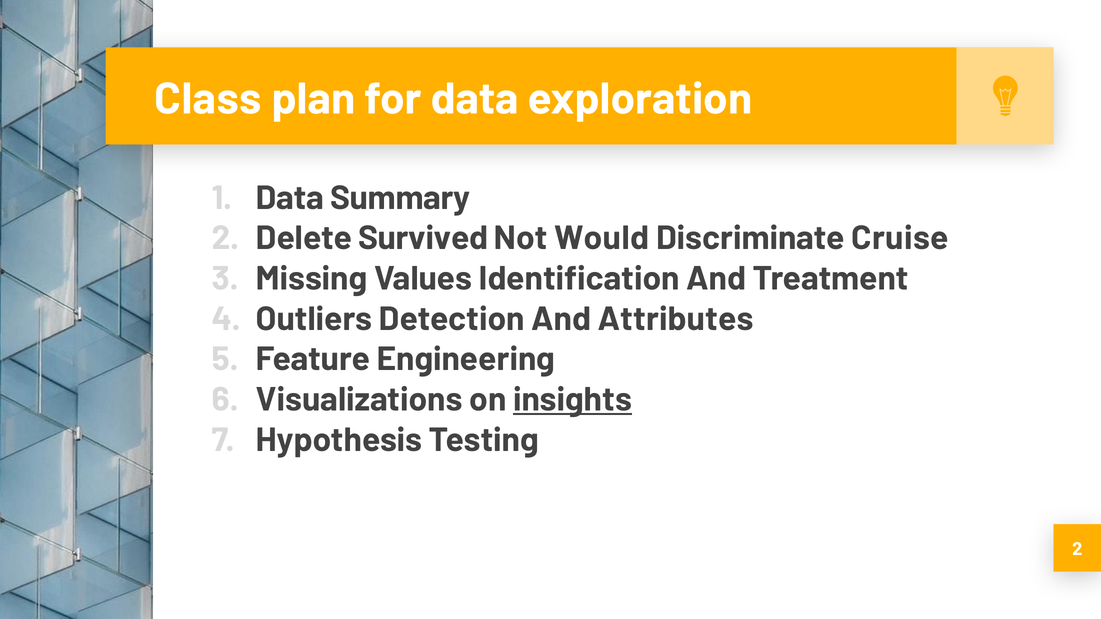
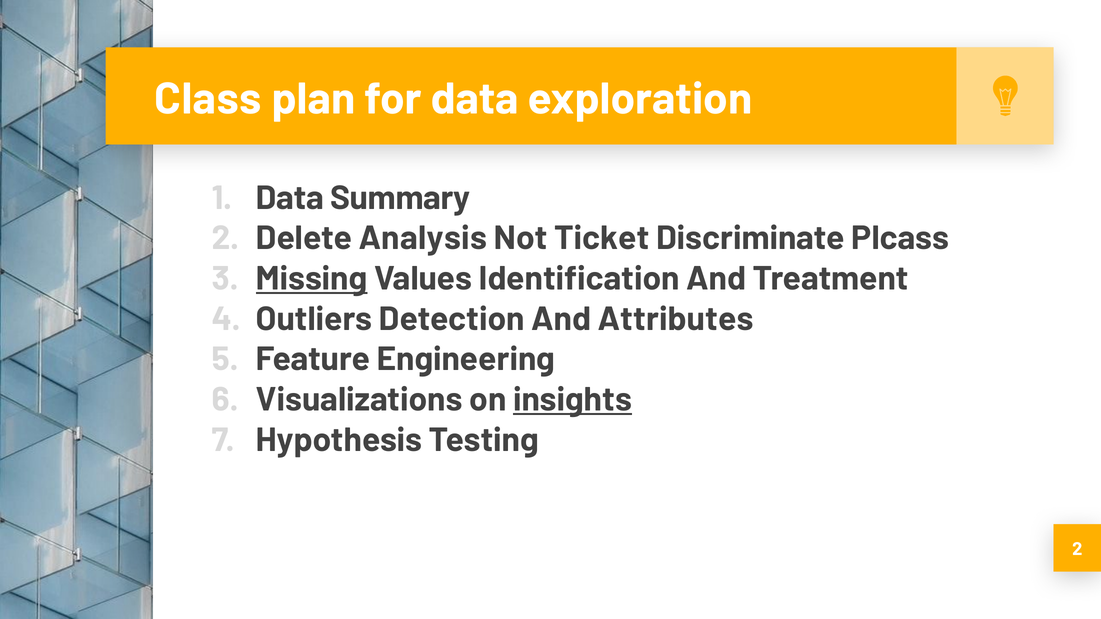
Survived: Survived -> Analysis (423, 239)
Would: Would -> Ticket (602, 239)
Cruise: Cruise -> Plcass (900, 239)
Missing underline: none -> present (312, 279)
